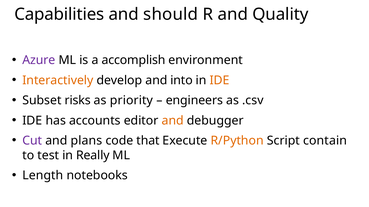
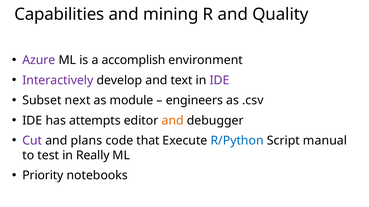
should: should -> mining (171, 14)
Interactively colour: orange -> purple (58, 80)
into: into -> text (182, 80)
IDE colour: orange -> purple (220, 80)
risks: risks -> next (78, 101)
priority: priority -> module (132, 101)
accounts: accounts -> attempts (95, 121)
R/Python colour: orange -> blue (237, 141)
contain: contain -> manual (325, 141)
Length: Length -> Priority (43, 176)
